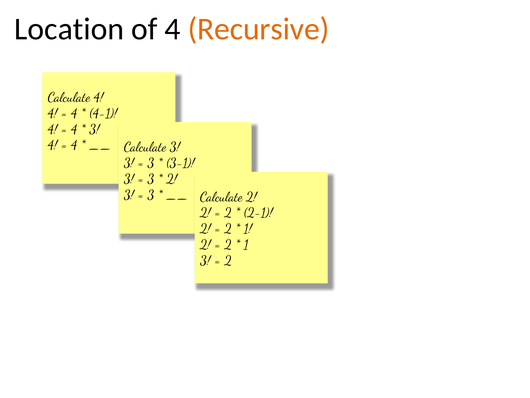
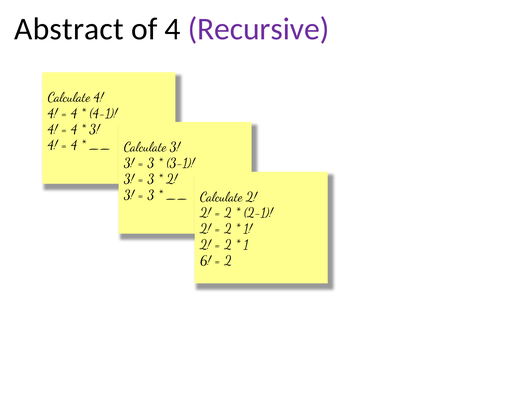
Location: Location -> Abstract (69, 29)
Recursive colour: orange -> purple (259, 29)
3: 3 -> 6 (205, 260)
